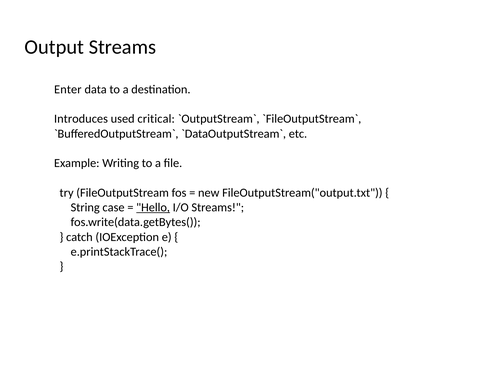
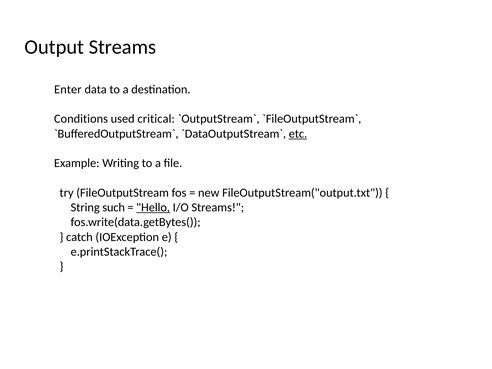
Introduces: Introduces -> Conditions (81, 119)
etc underline: none -> present (298, 134)
case: case -> such (114, 207)
